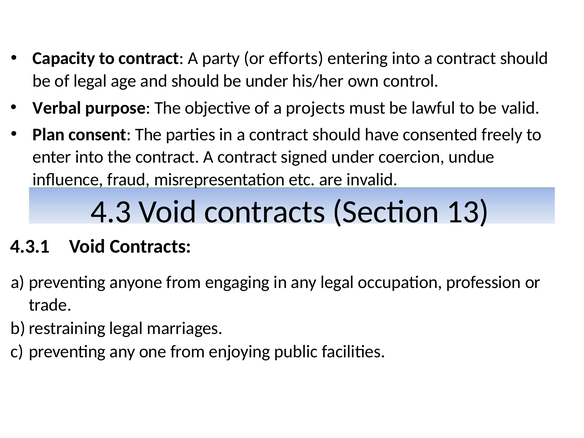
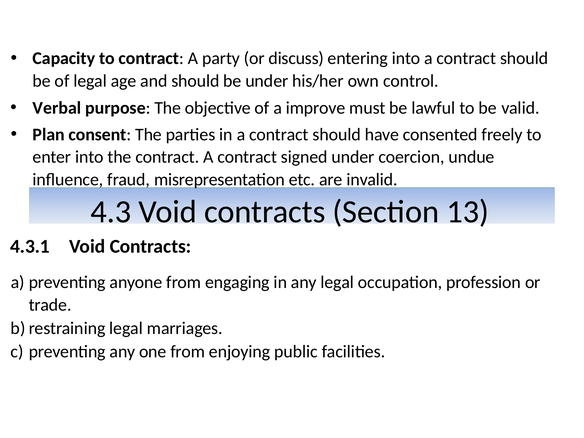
efforts: efforts -> discuss (296, 58)
projects: projects -> improve (316, 108)
